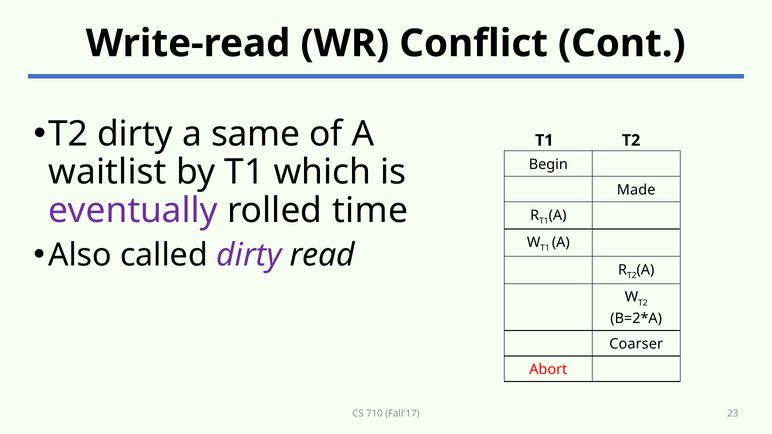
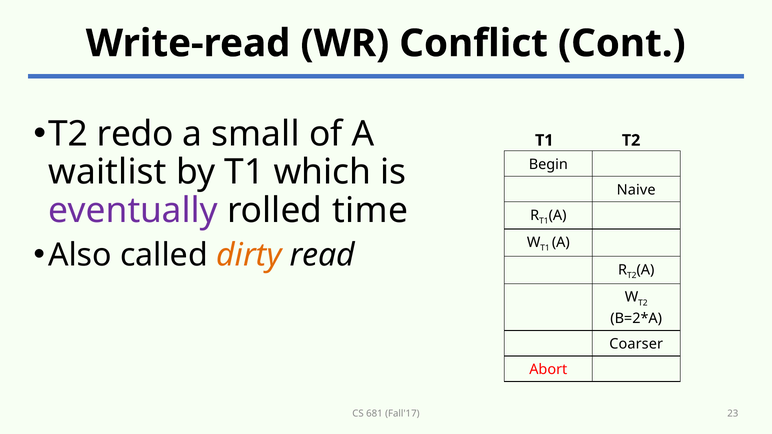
T2 dirty: dirty -> redo (135, 134)
same: same -> small (255, 134)
Made: Made -> Naive (636, 190)
dirty colour: purple -> orange (249, 255)
710: 710 -> 681 (374, 414)
